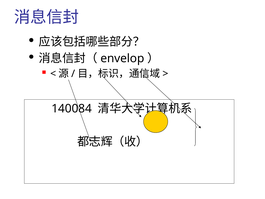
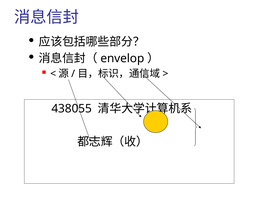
140084: 140084 -> 438055 (72, 109)
